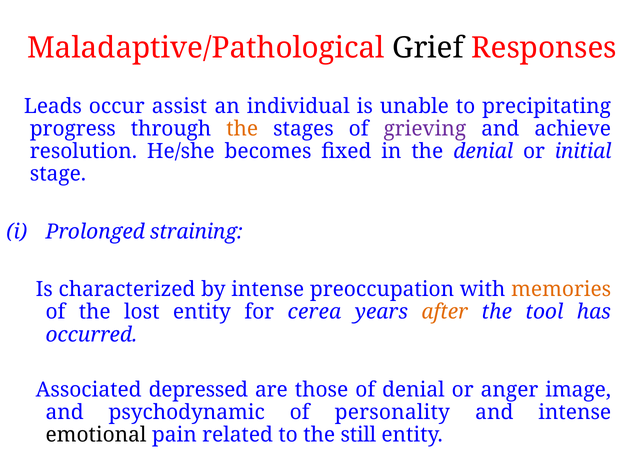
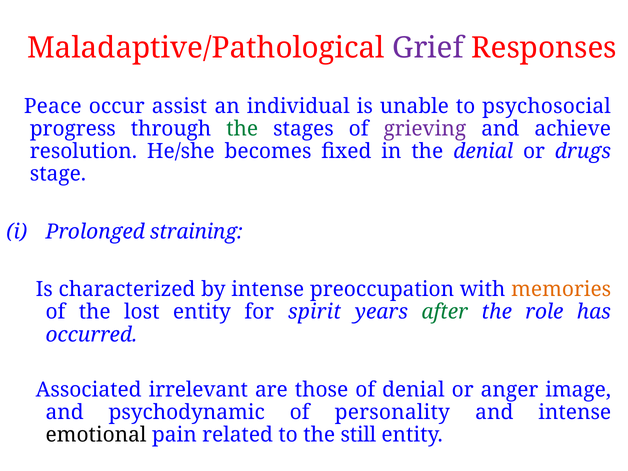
Grief colour: black -> purple (428, 48)
Leads: Leads -> Peace (53, 106)
precipitating: precipitating -> psychosocial (547, 106)
the colour: orange -> green (242, 129)
initial: initial -> drugs (583, 151)
cerea: cerea -> spirit (314, 312)
after colour: orange -> green (445, 312)
tool: tool -> role (544, 312)
depressed: depressed -> irrelevant (198, 390)
